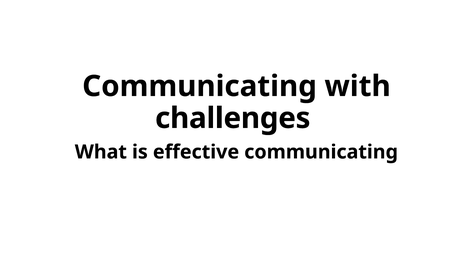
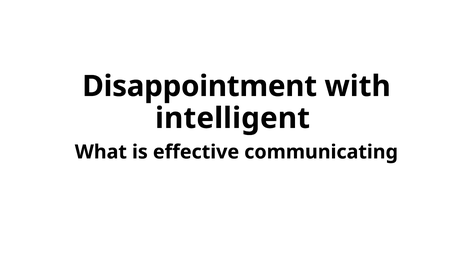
Communicating: Communicating -> Disappointment (200, 86)
challenges: challenges -> intelligent (233, 118)
